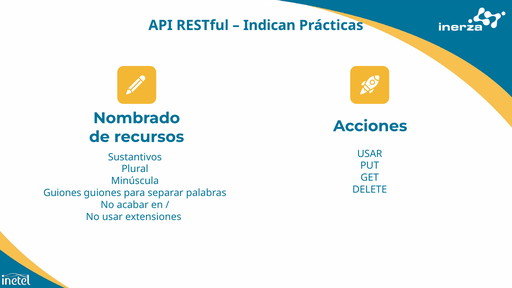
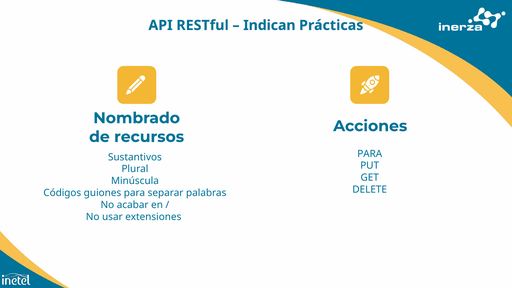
USAR: USAR -> PARA (370, 154)
Guiones: Guiones -> Códigos (62, 193)
